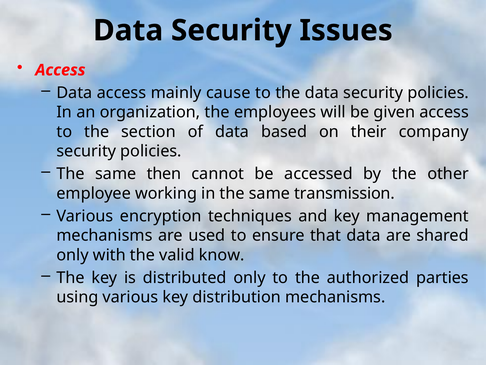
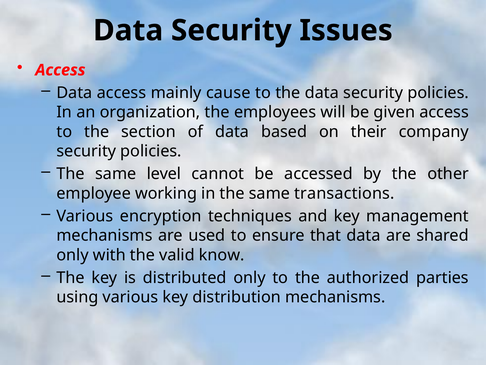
then: then -> level (164, 174)
transmission: transmission -> transactions (344, 193)
